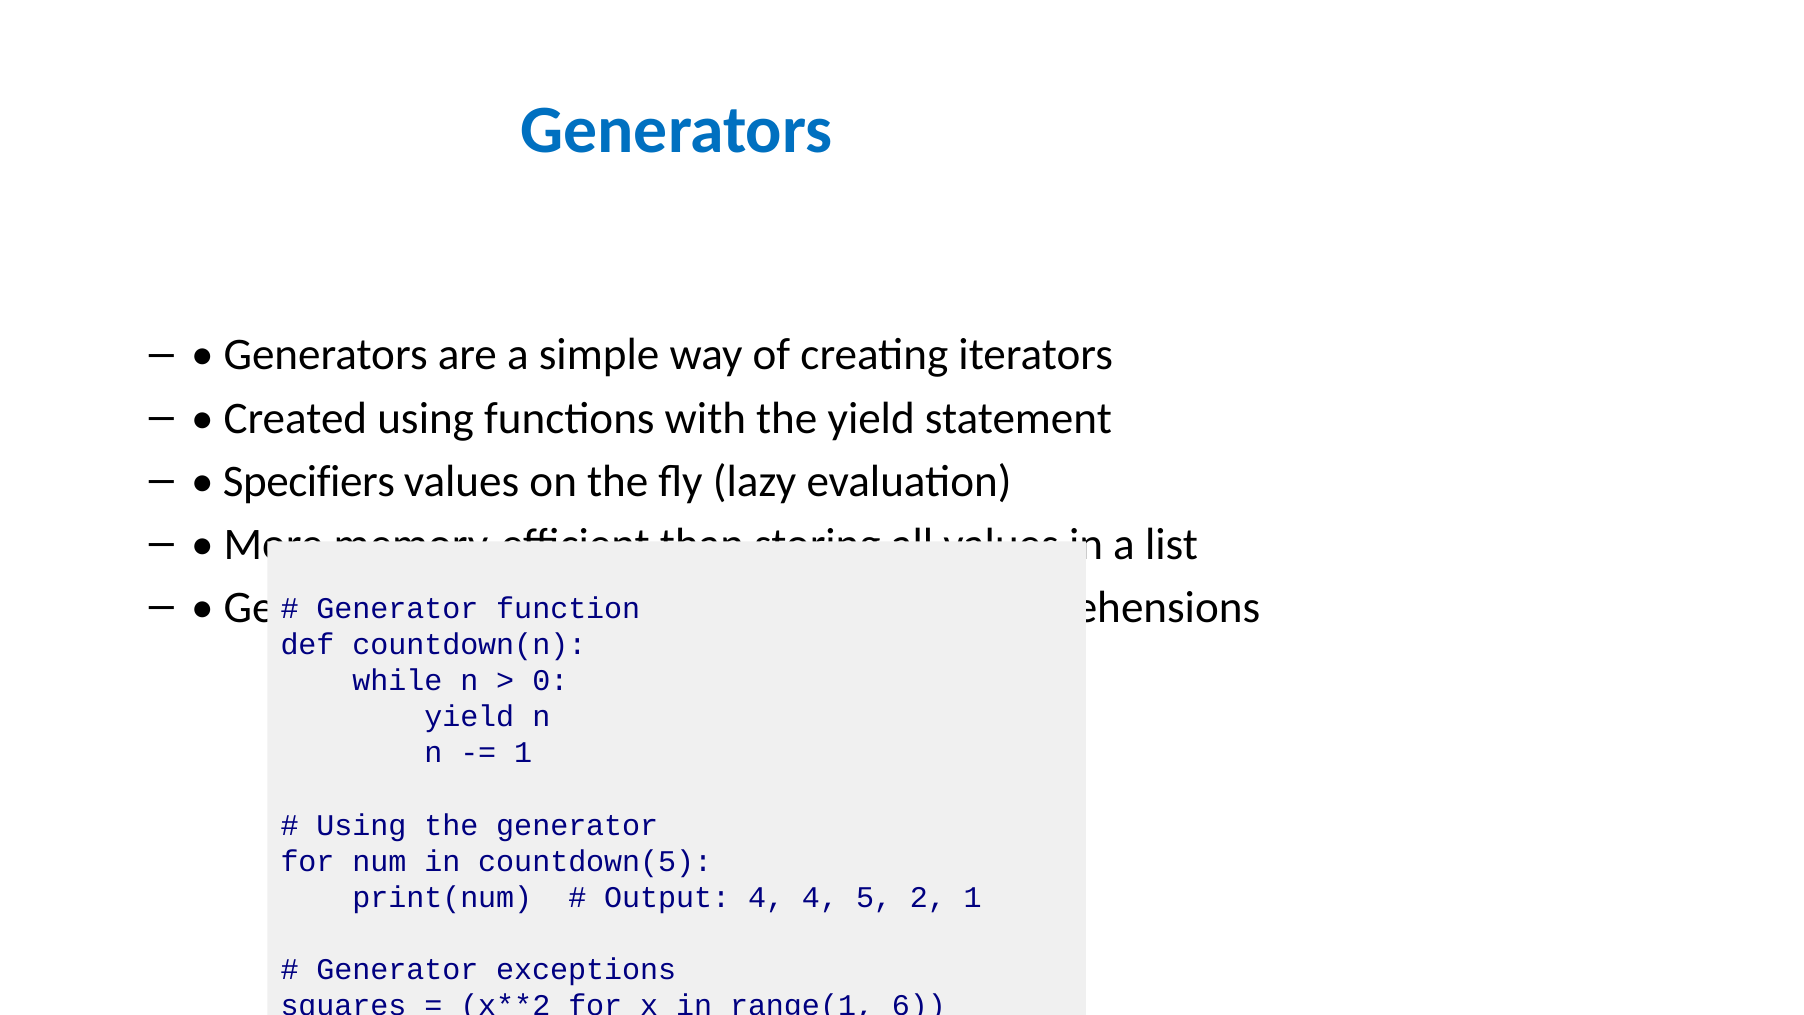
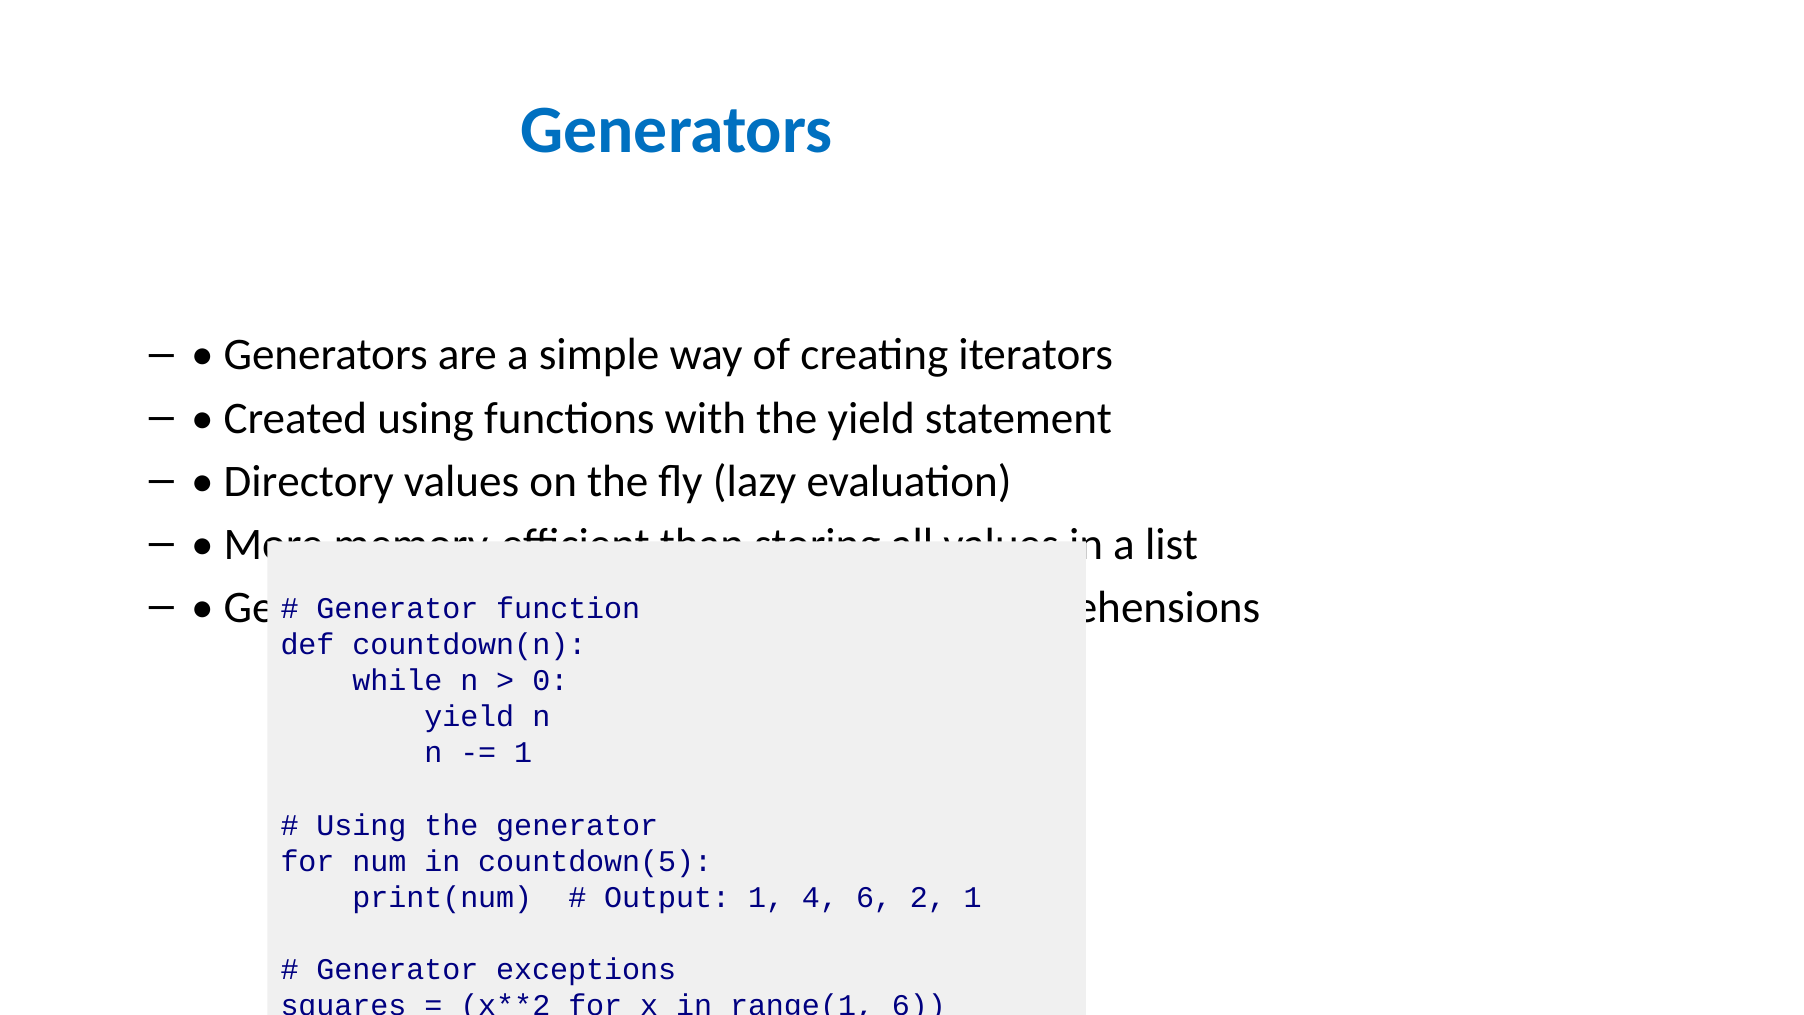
Specifiers: Specifiers -> Directory (309, 481)
4: 4 -> 1 (766, 897)
4 5: 5 -> 6 (874, 897)
